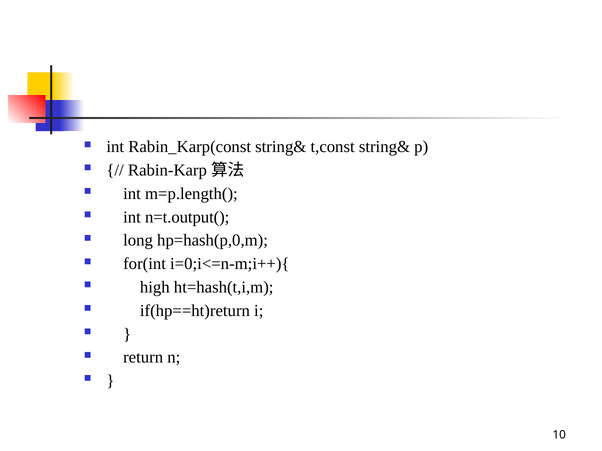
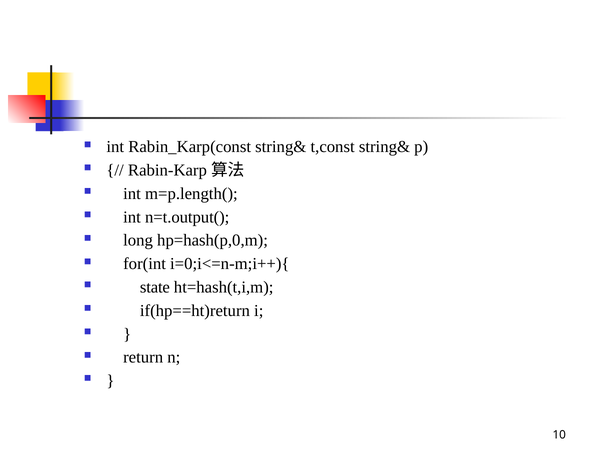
high: high -> state (155, 288)
